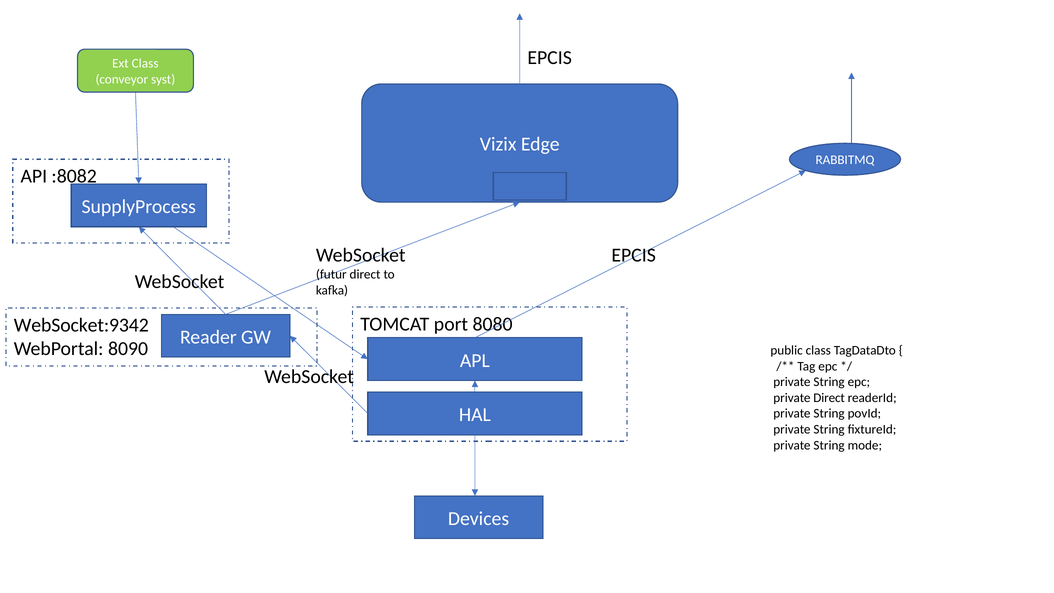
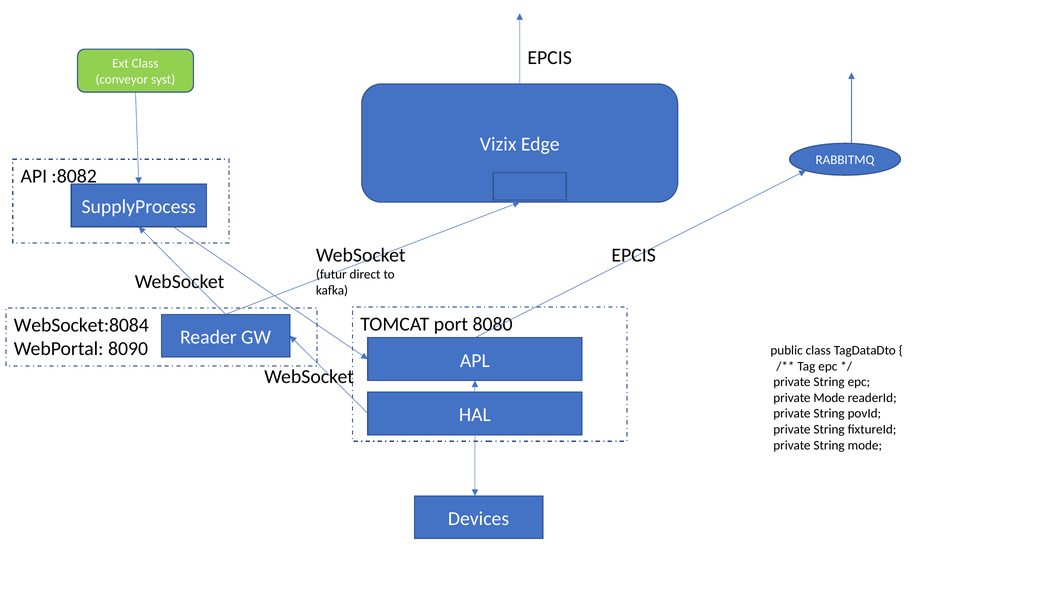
WebSocket:9342: WebSocket:9342 -> WebSocket:8084 (81, 325)
private Direct: Direct -> Mode (829, 398)
